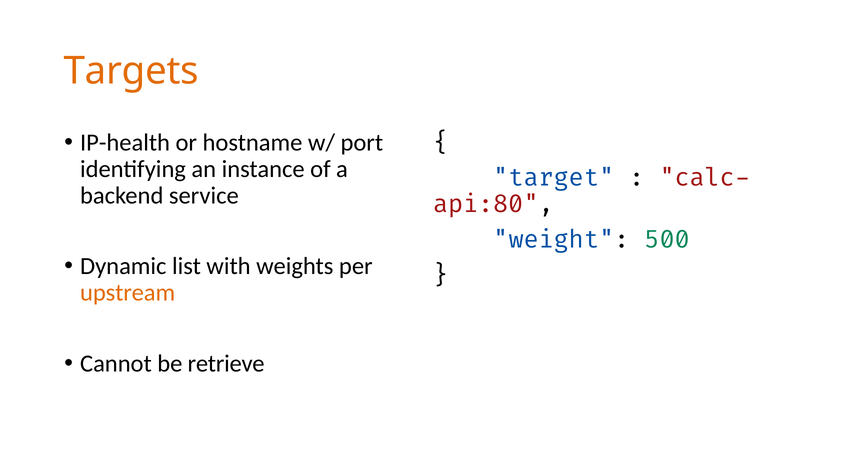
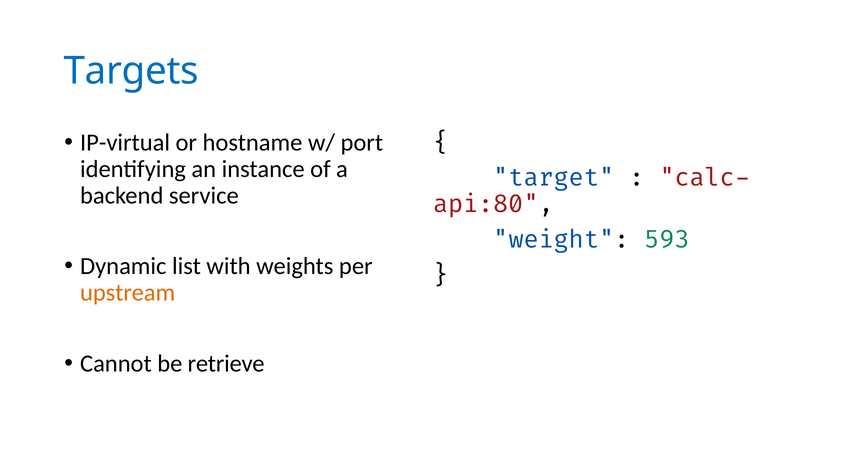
Targets colour: orange -> blue (131, 71)
IP-health: IP-health -> IP-virtual (125, 143)
500: 500 -> 593 (667, 240)
